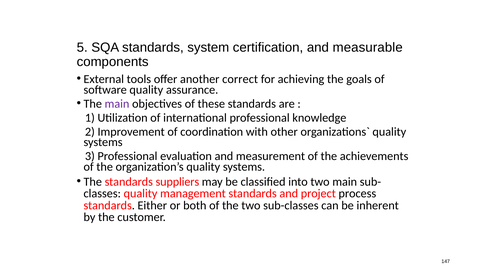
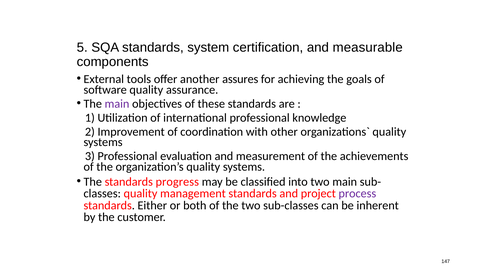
correct: correct -> assures (240, 79)
suppliers: suppliers -> progress (177, 182)
process colour: black -> purple (357, 193)
